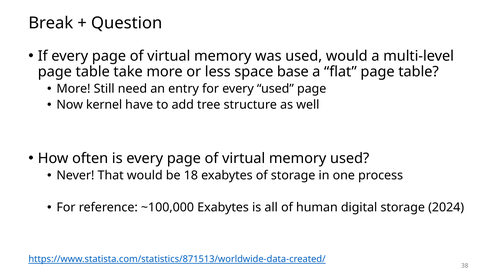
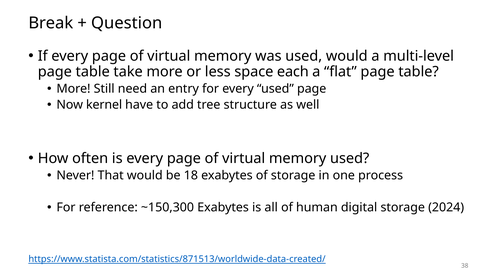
base: base -> each (293, 72)
~100,000: ~100,000 -> ~150,300 (167, 208)
